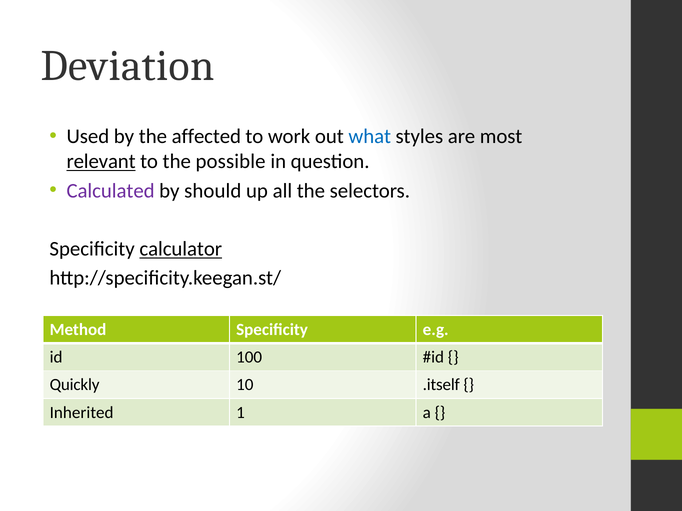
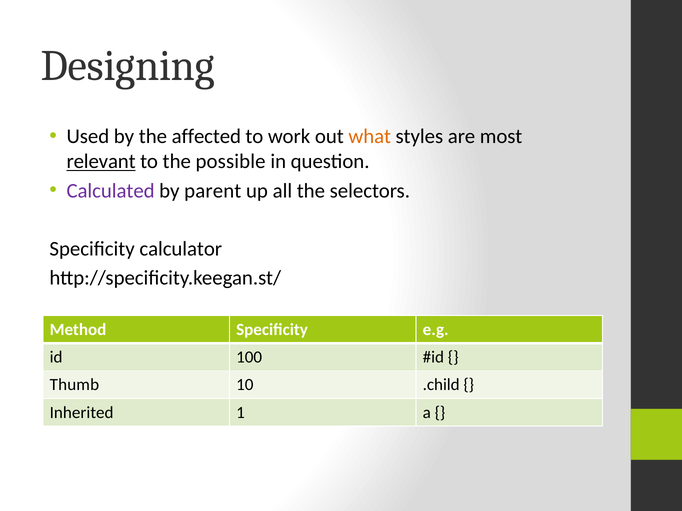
Deviation: Deviation -> Designing (128, 66)
what colour: blue -> orange (370, 137)
should: should -> parent (213, 191)
calculator underline: present -> none (181, 249)
Quickly: Quickly -> Thumb (74, 385)
.itself: .itself -> .child (441, 385)
